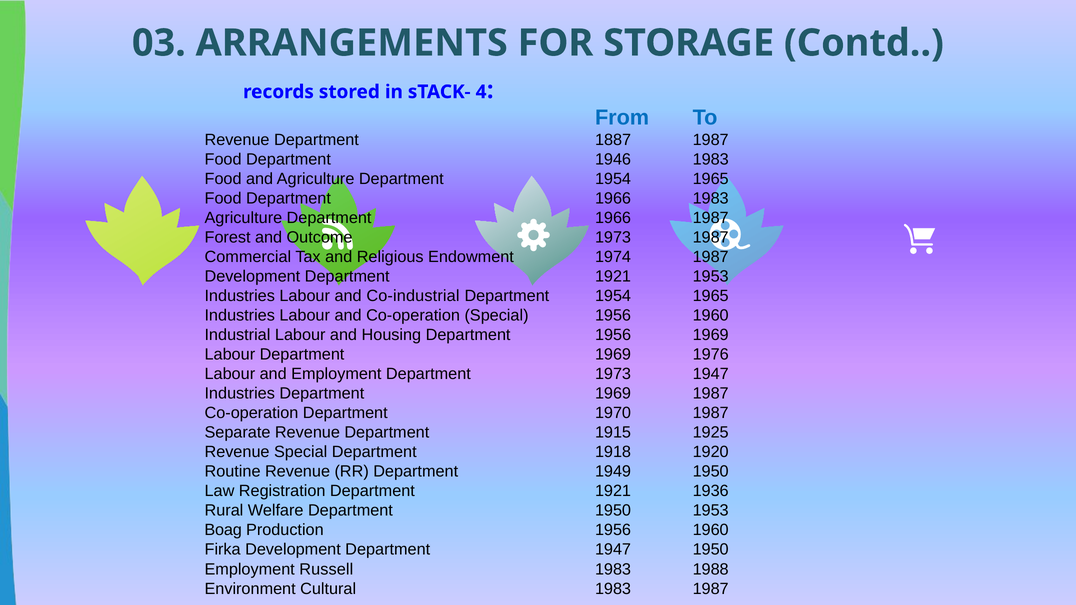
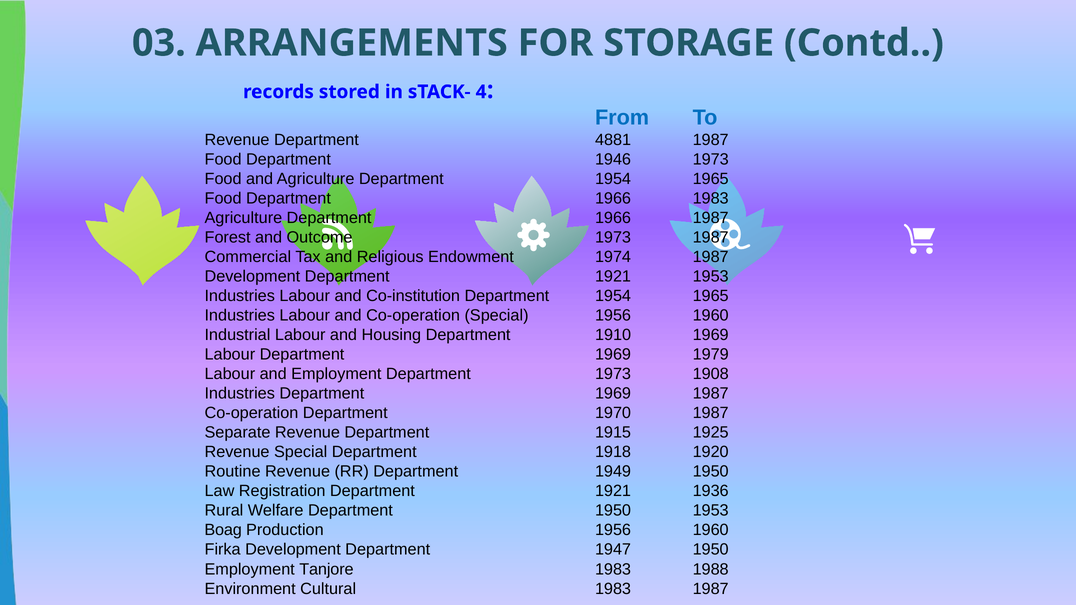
1887: 1887 -> 4881 (613, 140)
1946 1983: 1983 -> 1973 (711, 159)
Co-industrial: Co-industrial -> Co-institution (413, 296)
Department 1956: 1956 -> 1910 (613, 335)
1976: 1976 -> 1979 (711, 355)
1973 1947: 1947 -> 1908 (711, 374)
Russell: Russell -> Tanjore (326, 569)
